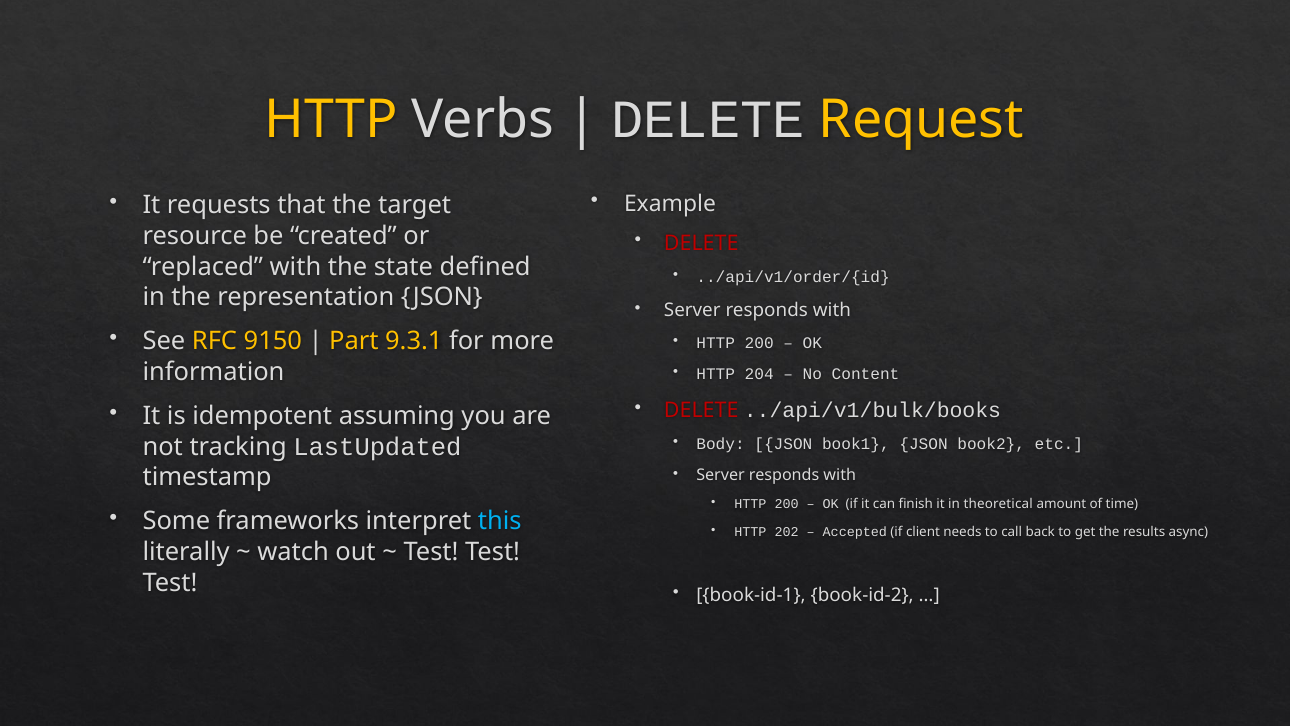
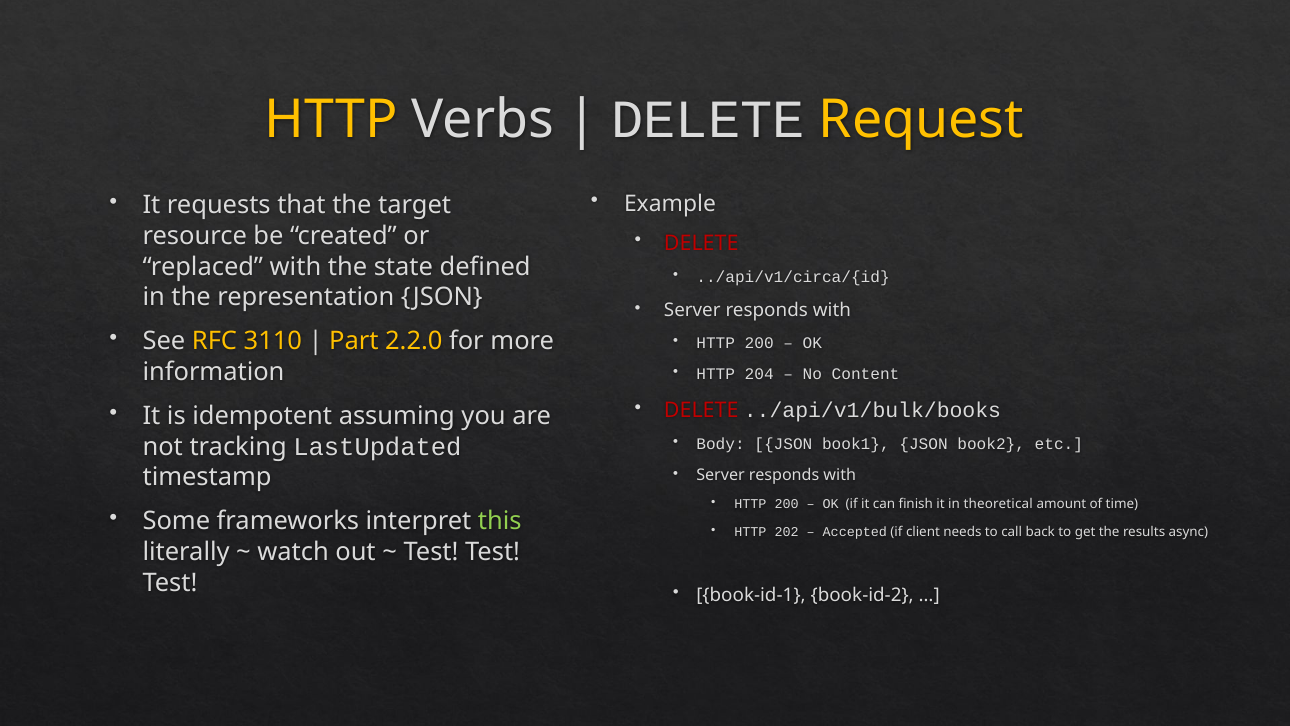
../api/v1/order/{id: ../api/v1/order/{id -> ../api/v1/circa/{id (793, 277)
9150: 9150 -> 3110 (273, 341)
9.3.1: 9.3.1 -> 2.2.0 (414, 341)
this colour: light blue -> light green (500, 521)
